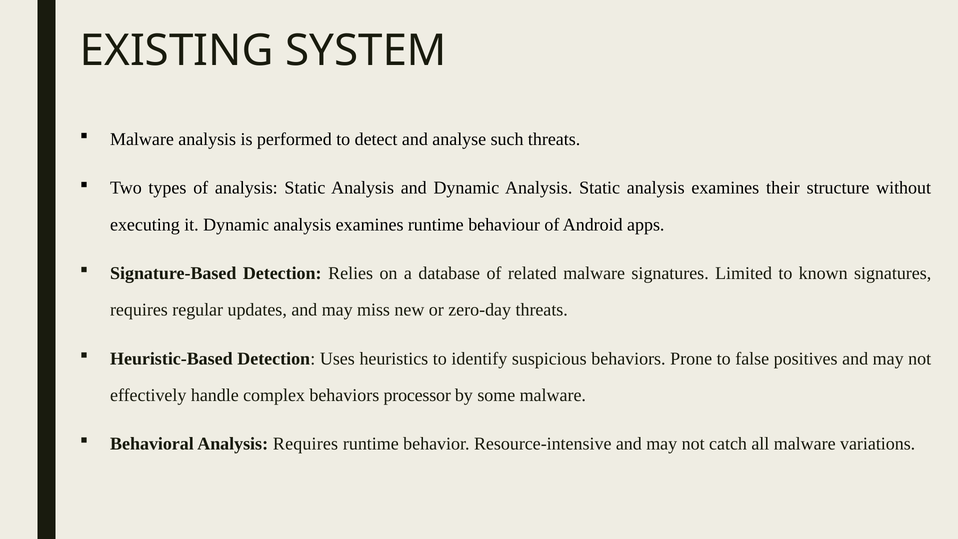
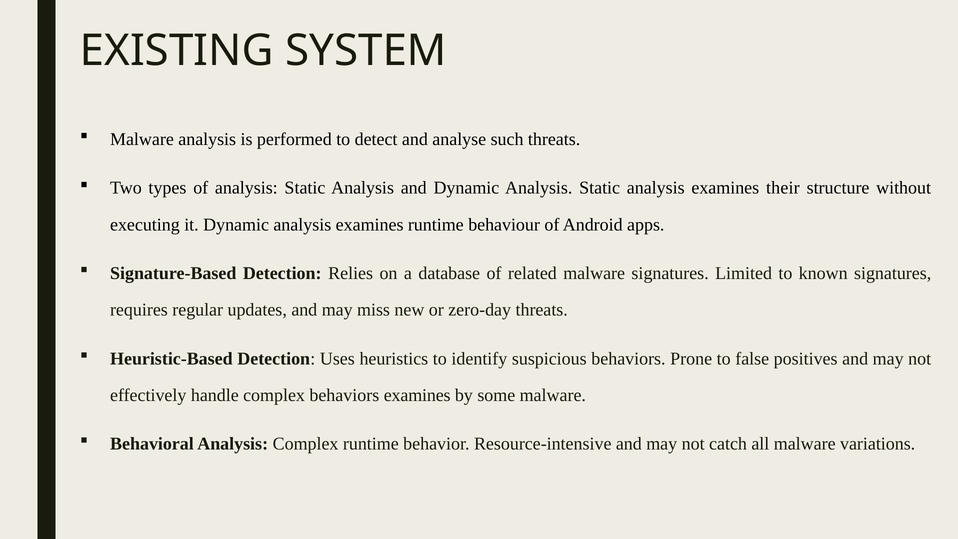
behaviors processor: processor -> examines (417, 395)
Analysis Requires: Requires -> Complex (306, 444)
